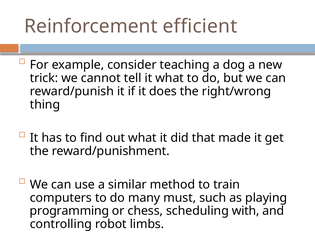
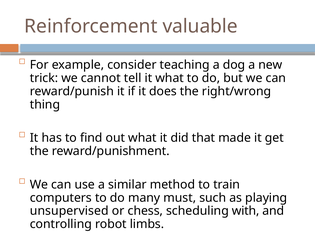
efficient: efficient -> valuable (200, 26)
programming: programming -> unsupervised (69, 211)
